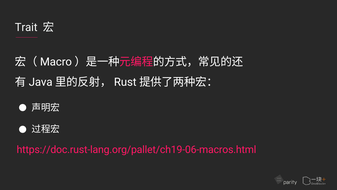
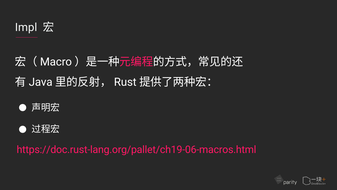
Trait: Trait -> Impl (26, 27)
